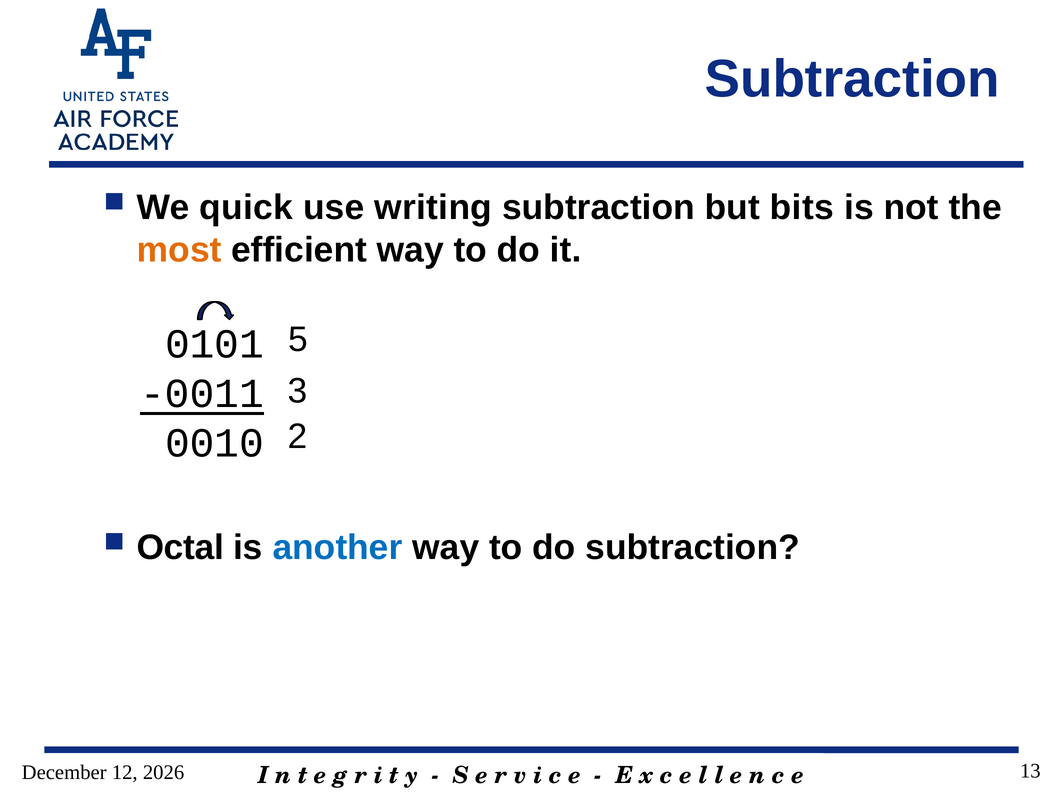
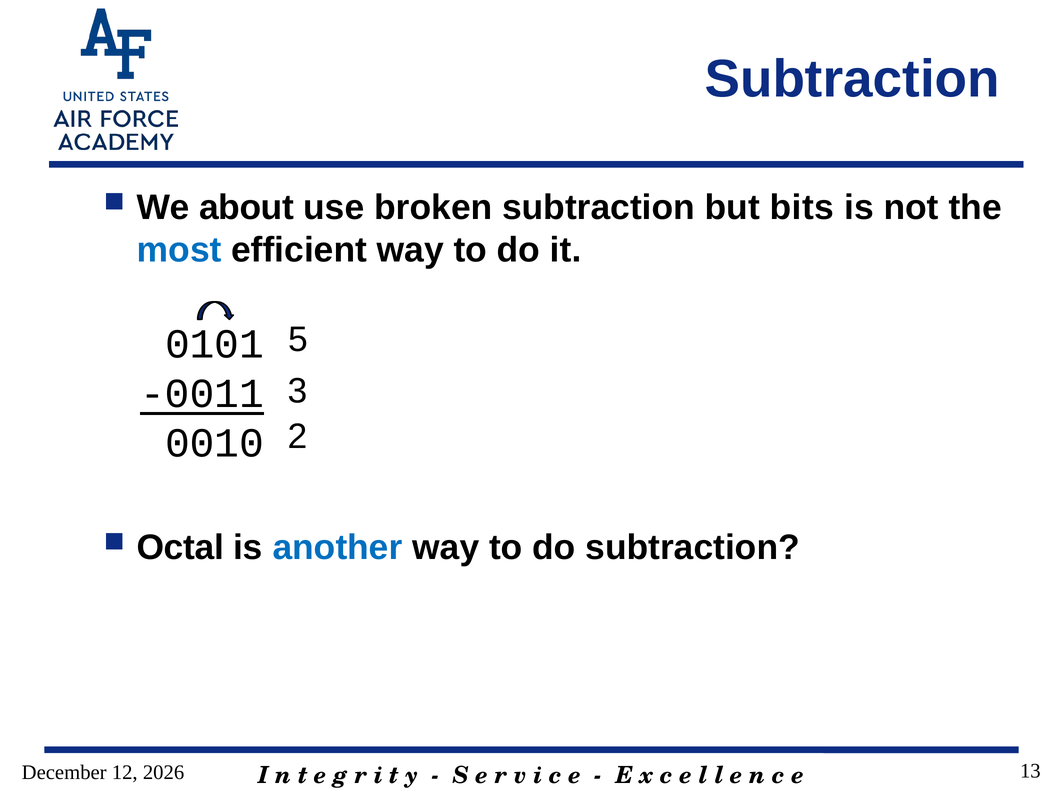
quick: quick -> about (247, 208)
writing: writing -> broken (433, 208)
most colour: orange -> blue (179, 250)
